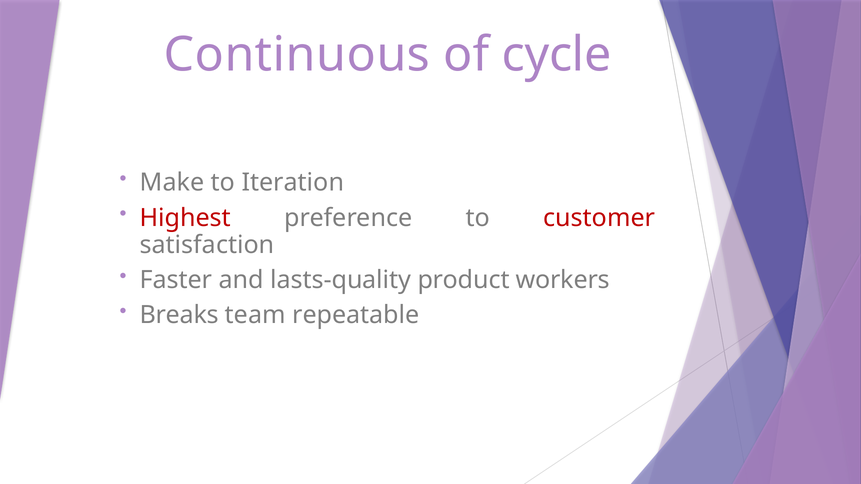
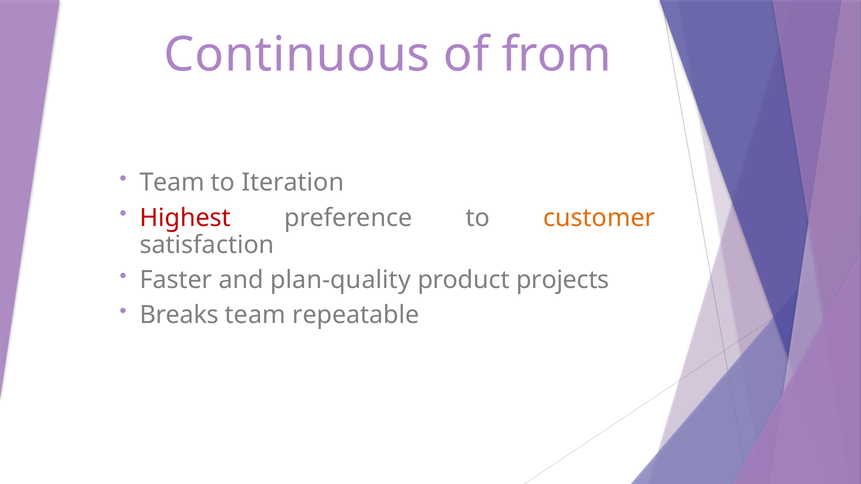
cycle: cycle -> from (557, 55)
Make: Make -> Team (172, 183)
customer colour: red -> orange (599, 218)
lasts-quality: lasts-quality -> plan-quality (341, 280)
workers: workers -> projects (563, 280)
